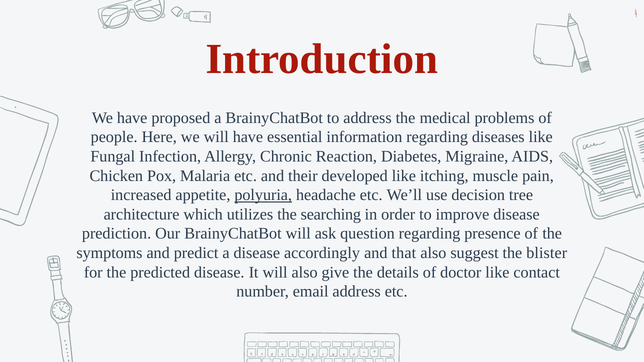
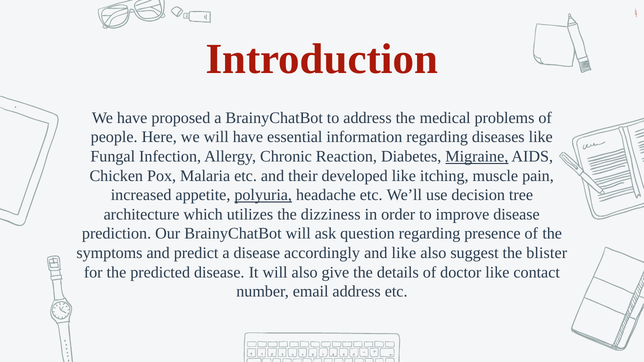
Migraine underline: none -> present (477, 156)
searching: searching -> dizziness (331, 214)
and that: that -> like (404, 253)
